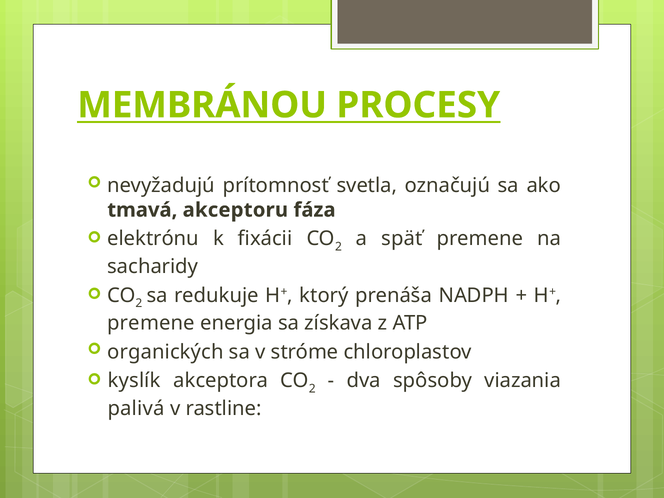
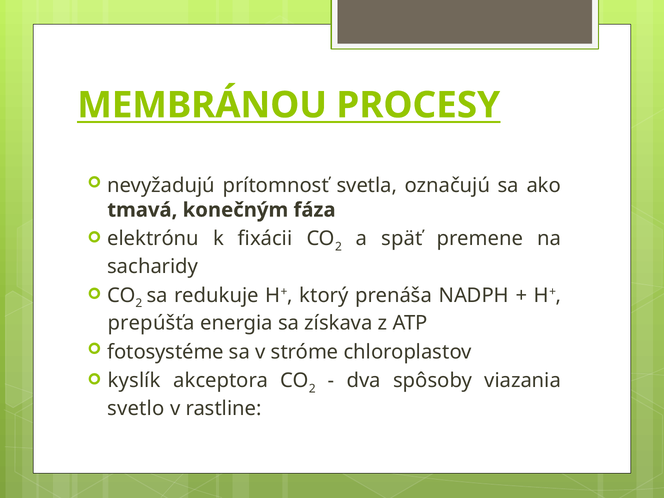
akceptoru: akceptoru -> konečným (235, 210)
premene: premene -> prepúšťa (151, 323)
organických: organických -> fotosystéme (166, 352)
palivá: palivá -> svetlo (136, 409)
